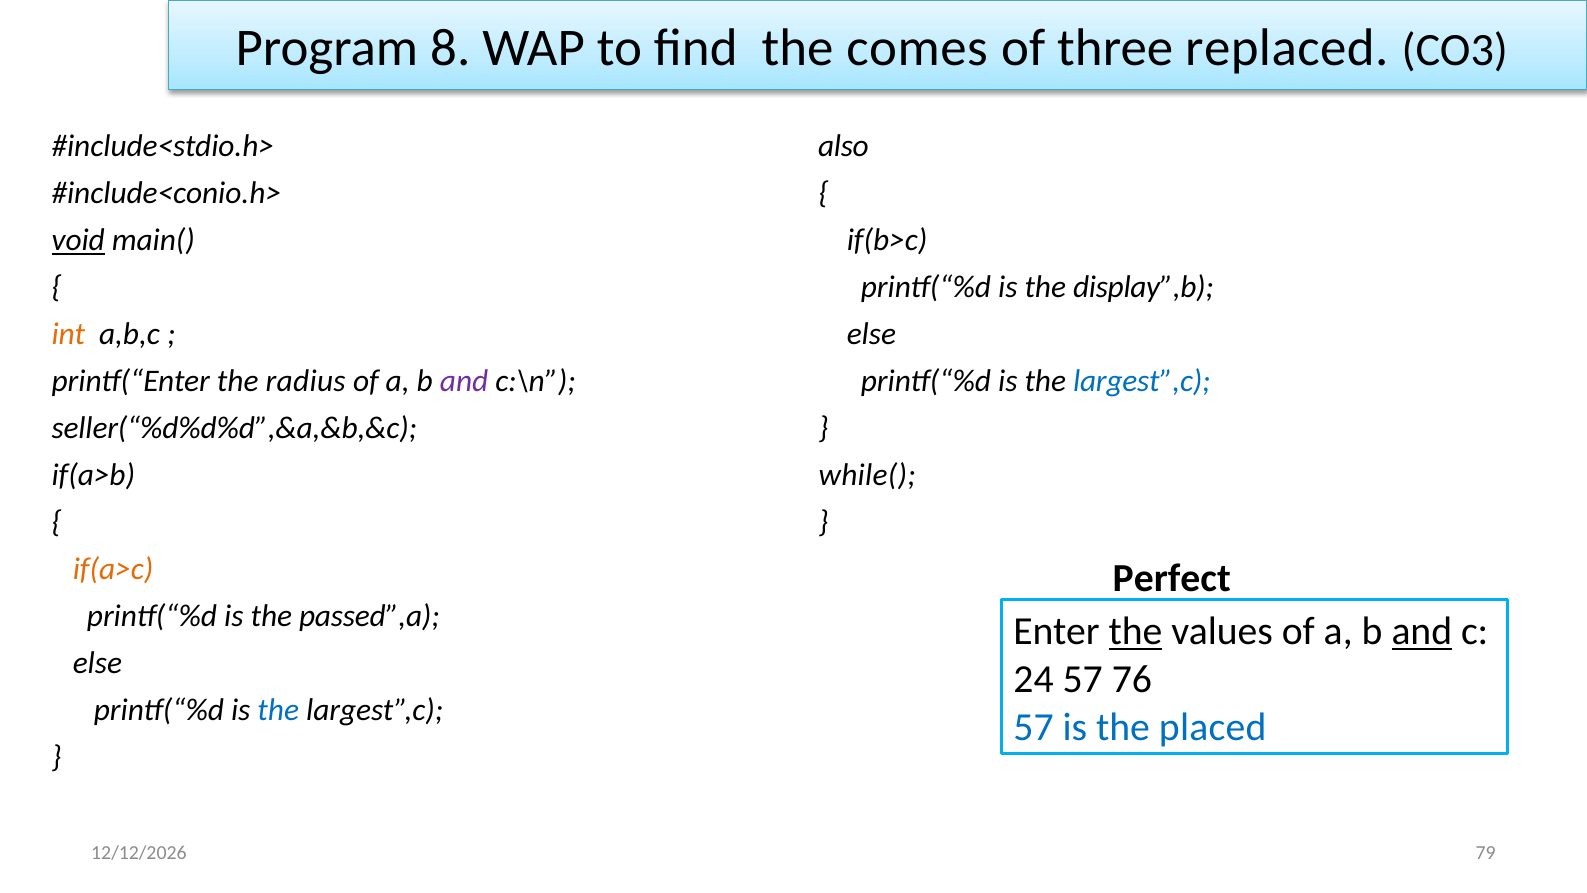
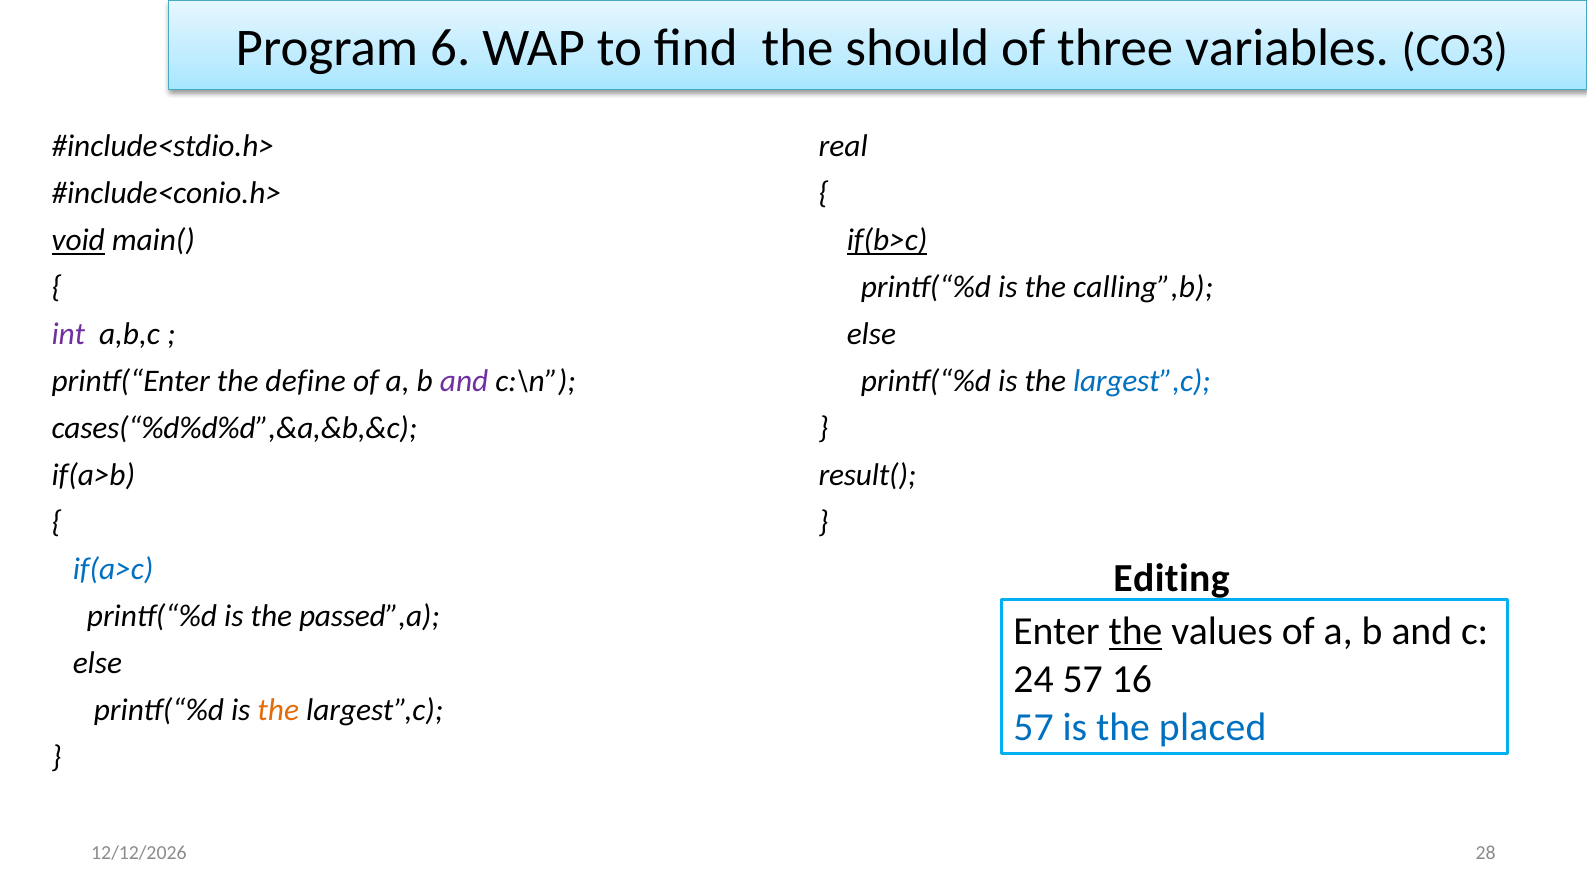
8: 8 -> 6 (450, 48)
comes: comes -> should (917, 48)
replaced: replaced -> variables (1287, 48)
also: also -> real (843, 146)
if(b>c underline: none -> present (887, 240)
display”,b: display”,b -> calling”,b (1143, 287)
int colour: orange -> purple (68, 334)
radius: radius -> define (306, 381)
seller(“%d%d%d”,&a,&b,&c: seller(“%d%d%d”,&a,&b,&c -> cases(“%d%d%d”,&a,&b,&c (234, 428)
while(: while( -> result( (867, 475)
if(a>c colour: orange -> blue (113, 569)
Perfect: Perfect -> Editing (1172, 578)
and underline: present -> none (1422, 632)
76: 76 -> 16 (1132, 679)
the colour: blue -> orange (278, 710)
79: 79 -> 28 (1486, 852)
